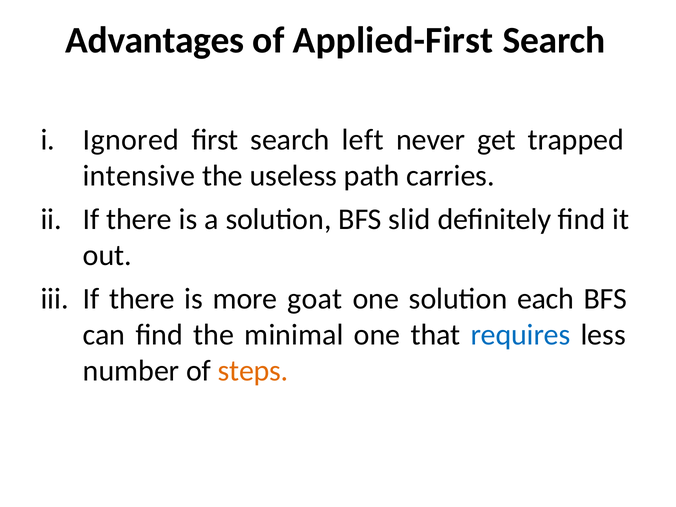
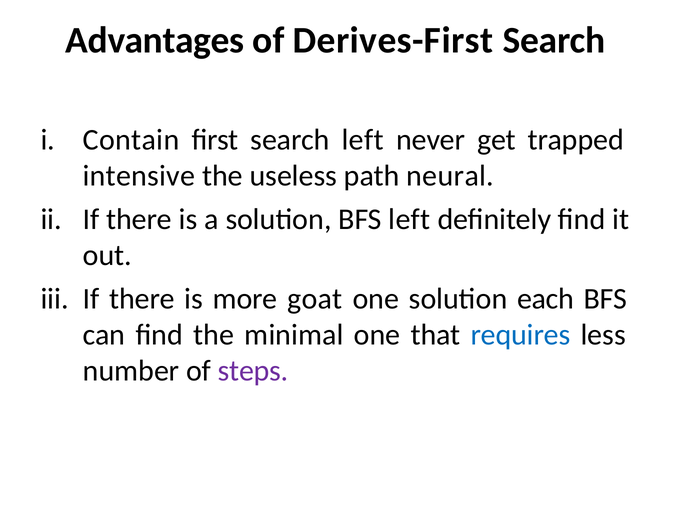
Applied-First: Applied-First -> Derives-First (393, 40)
Ignored: Ignored -> Contain (131, 140)
carries: carries -> neural (450, 176)
BFS slid: slid -> left (409, 219)
steps colour: orange -> purple (253, 371)
